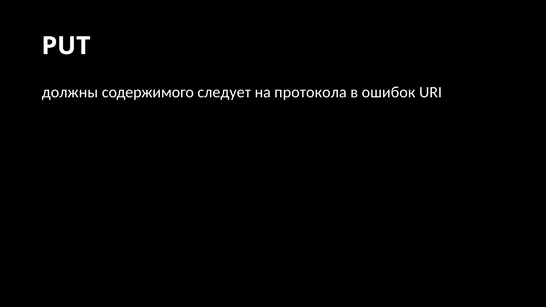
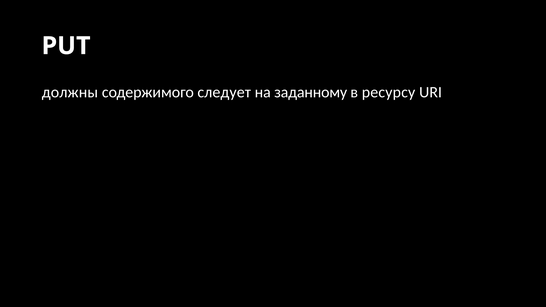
протокола: протокола -> заданному (311, 92)
ошибок: ошибок -> ресурсу (389, 92)
